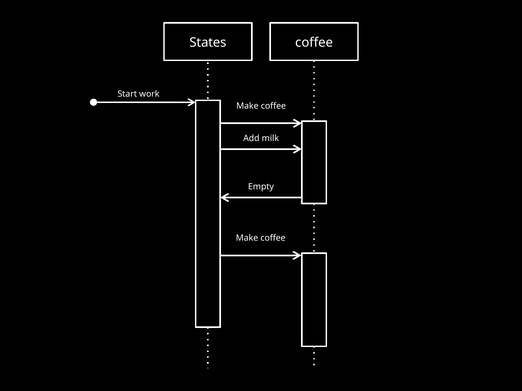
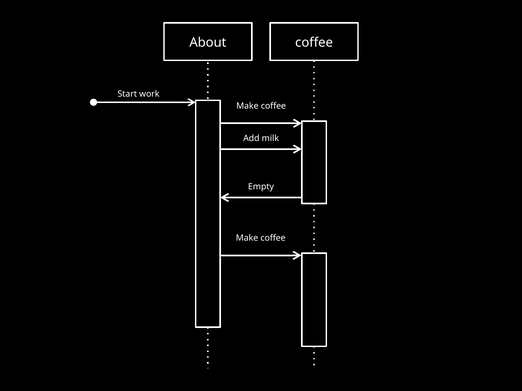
States: States -> About (208, 43)
